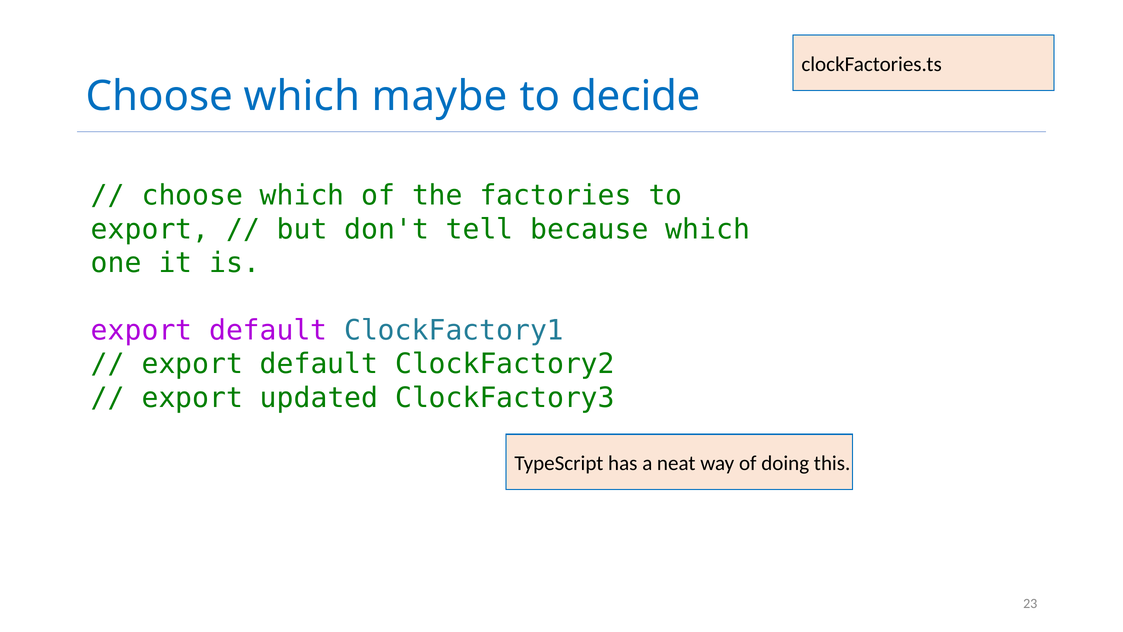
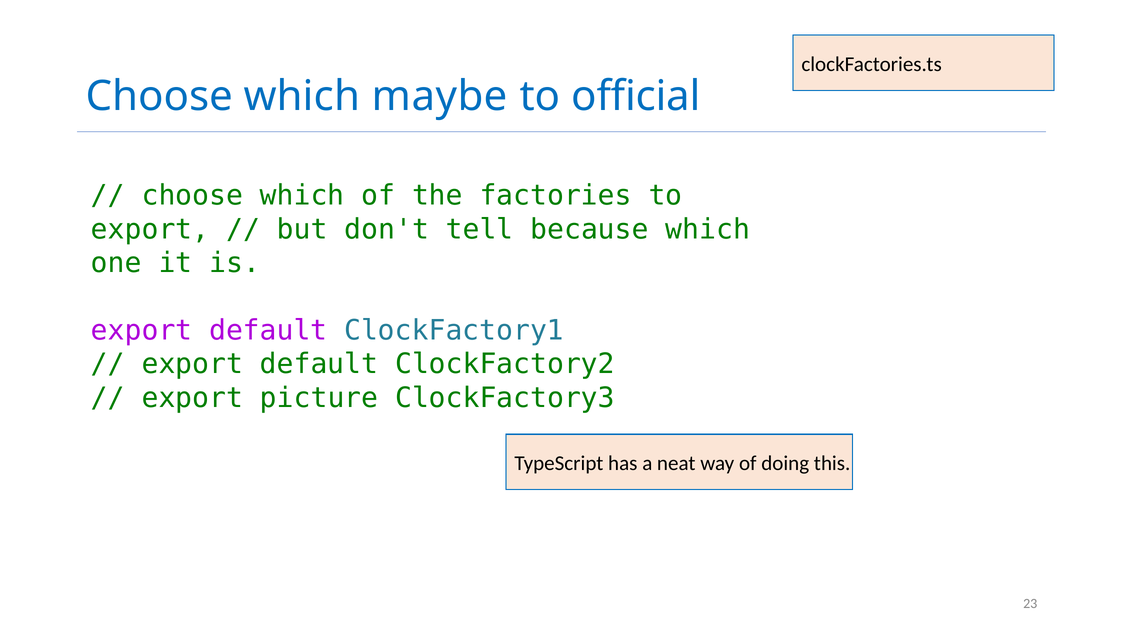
decide: decide -> official (636, 97)
updated: updated -> picture (319, 398)
